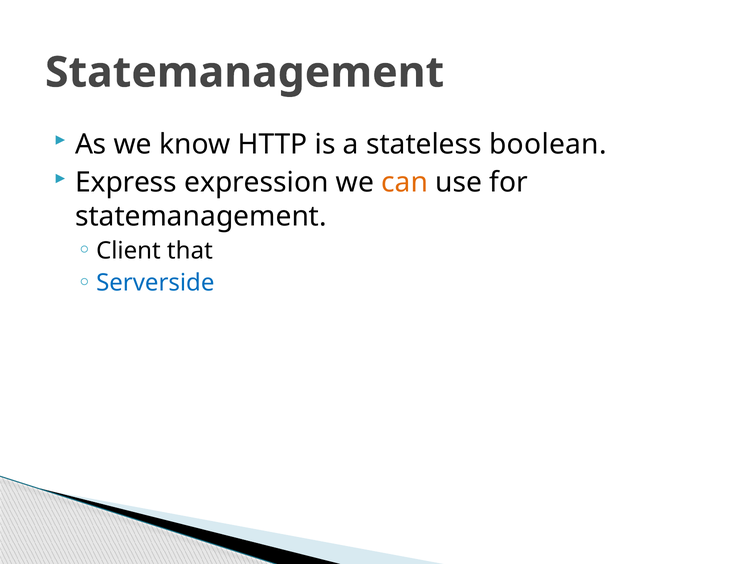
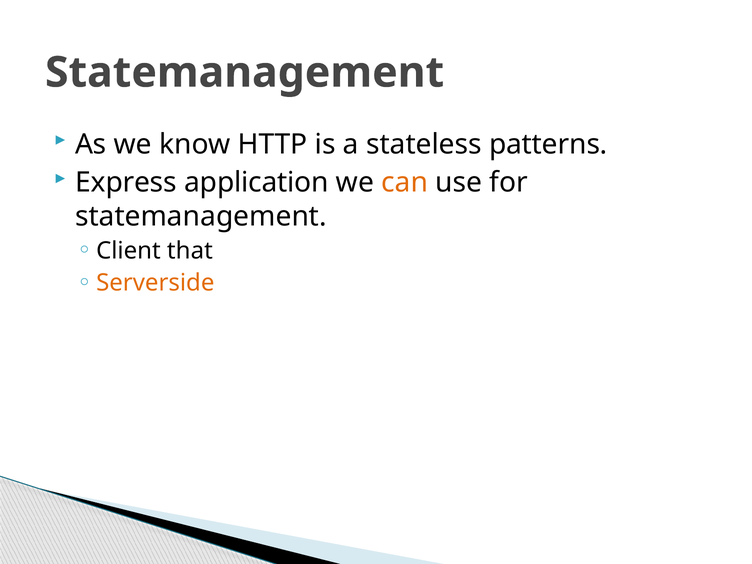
boolean: boolean -> patterns (548, 144)
expression: expression -> application (256, 182)
Serverside colour: blue -> orange (155, 283)
